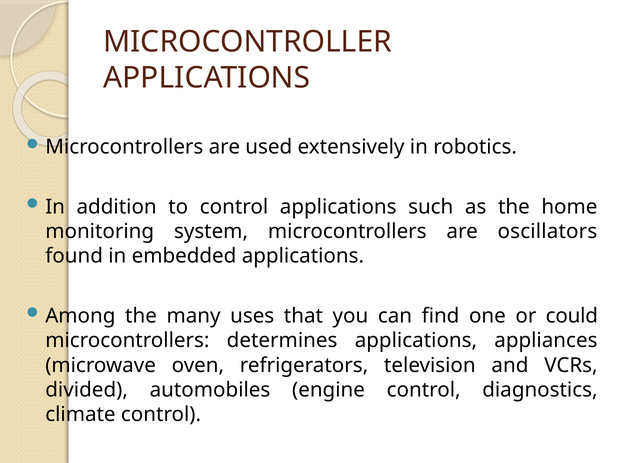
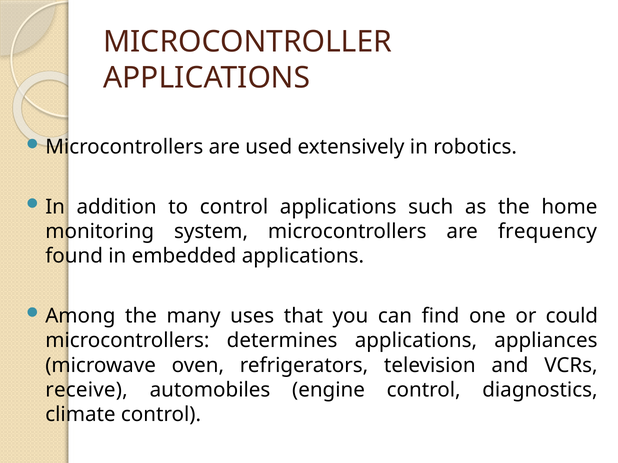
oscillators: oscillators -> frequency (547, 232)
divided: divided -> receive (87, 390)
